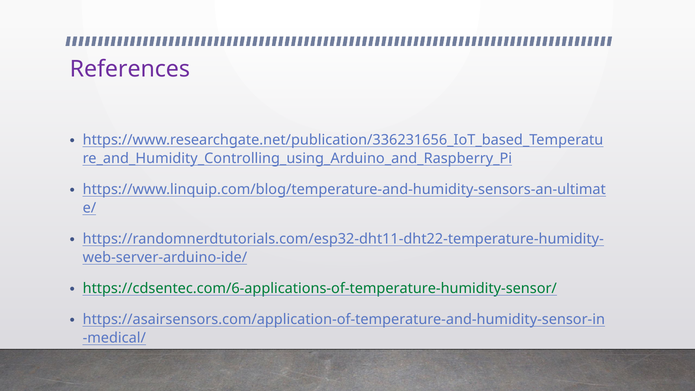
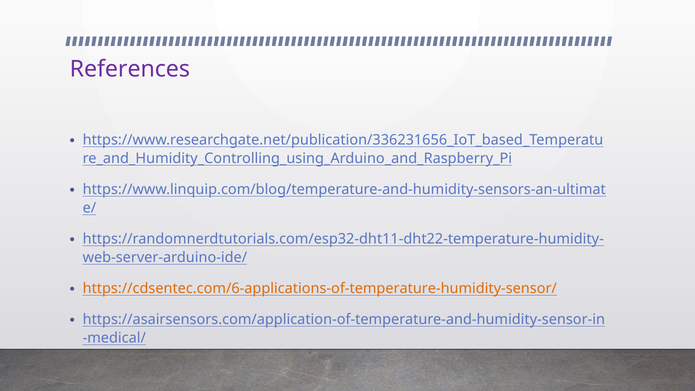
https://cdsentec.com/6-applications-of-temperature-humidity-sensor/ colour: green -> orange (320, 289)
